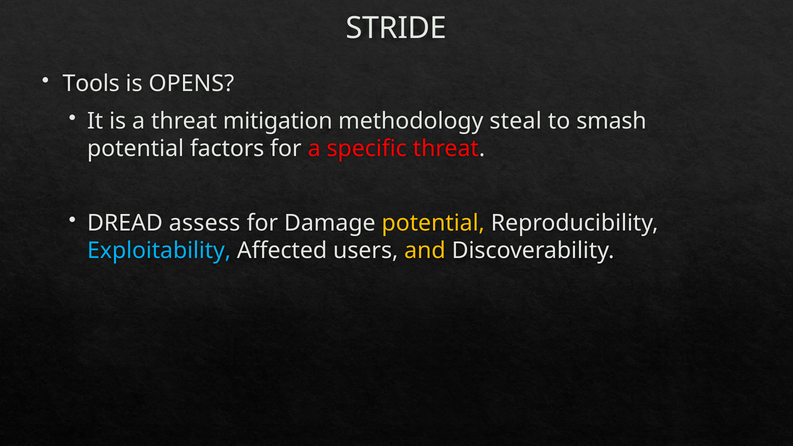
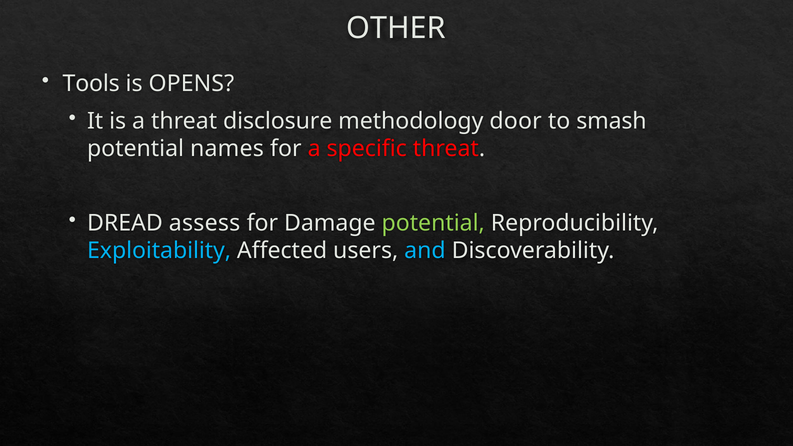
STRIDE: STRIDE -> OTHER (396, 28)
mitigation: mitigation -> disclosure (278, 121)
steal: steal -> door (516, 121)
factors: factors -> names (227, 149)
potential colour: yellow -> light green (433, 223)
and colour: yellow -> light blue (425, 251)
